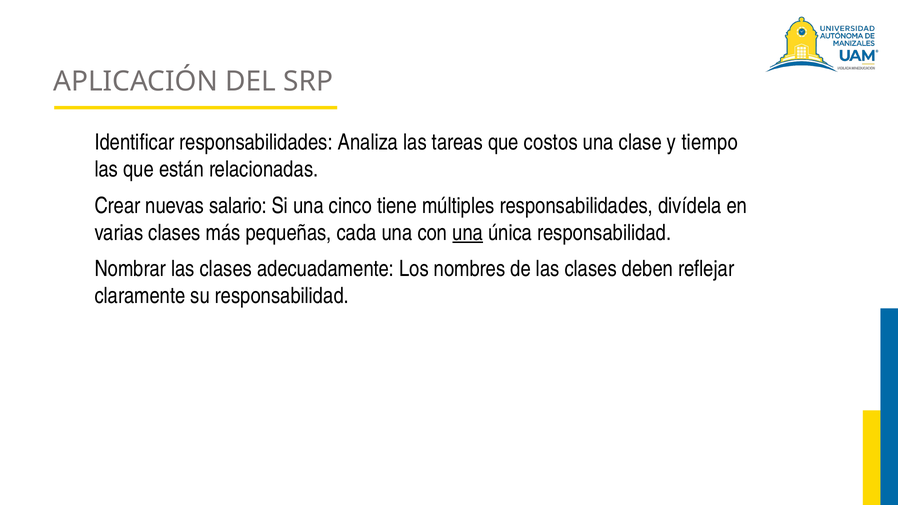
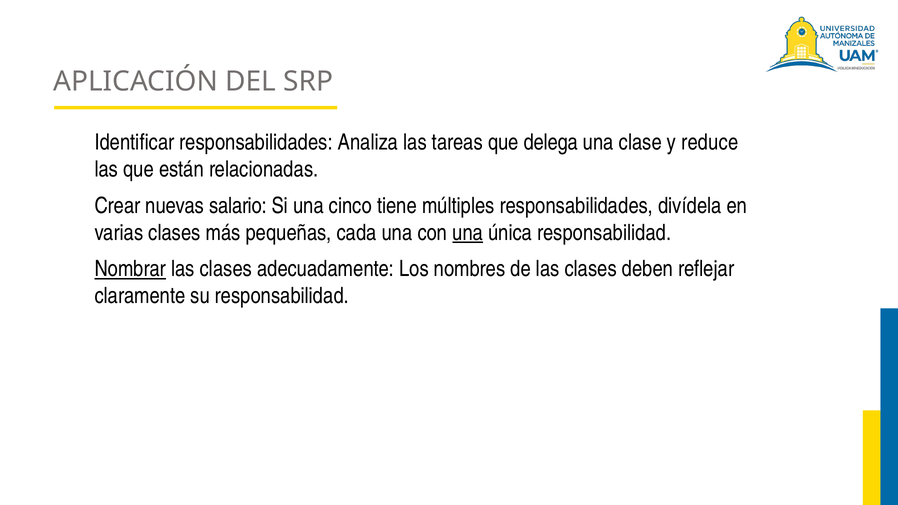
costos: costos -> delega (551, 143)
tiempo: tiempo -> reduce (710, 143)
Nombrar underline: none -> present (130, 269)
